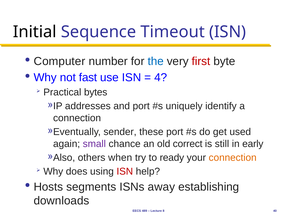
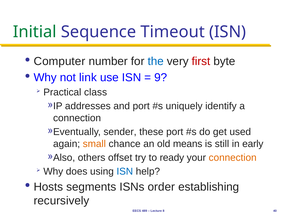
Initial colour: black -> green (35, 32)
fast: fast -> link (88, 77)
4: 4 -> 9 (161, 77)
bytes: bytes -> class (96, 92)
small colour: purple -> orange (94, 144)
correct: correct -> means (188, 144)
when: when -> offset (120, 157)
ISN colour: red -> blue (125, 171)
away: away -> order (161, 187)
downloads: downloads -> recursively (61, 200)
